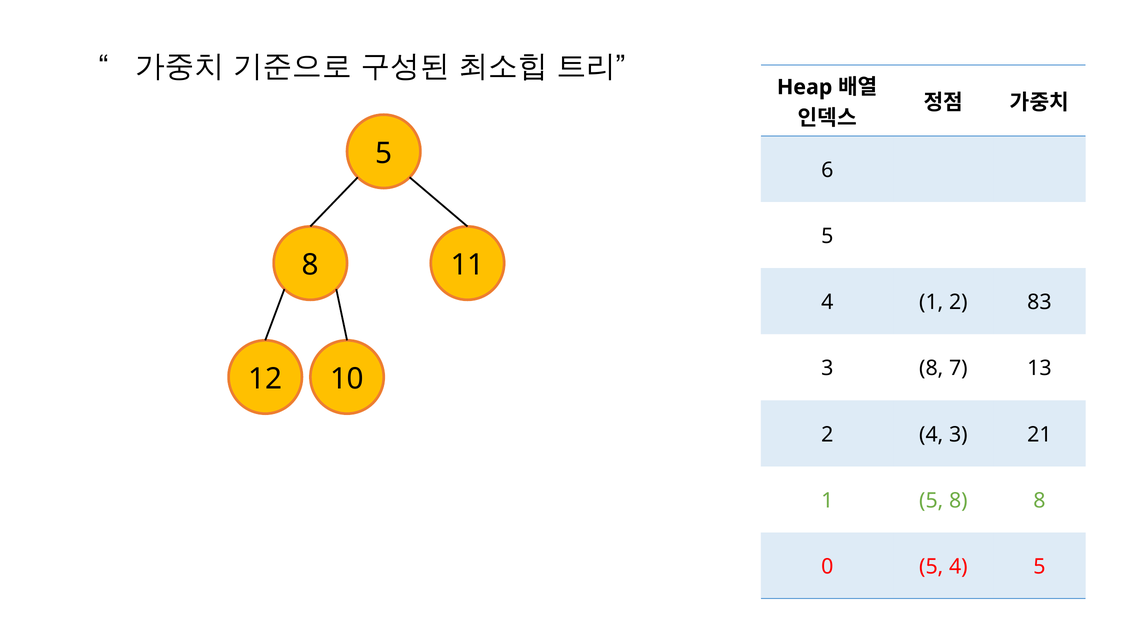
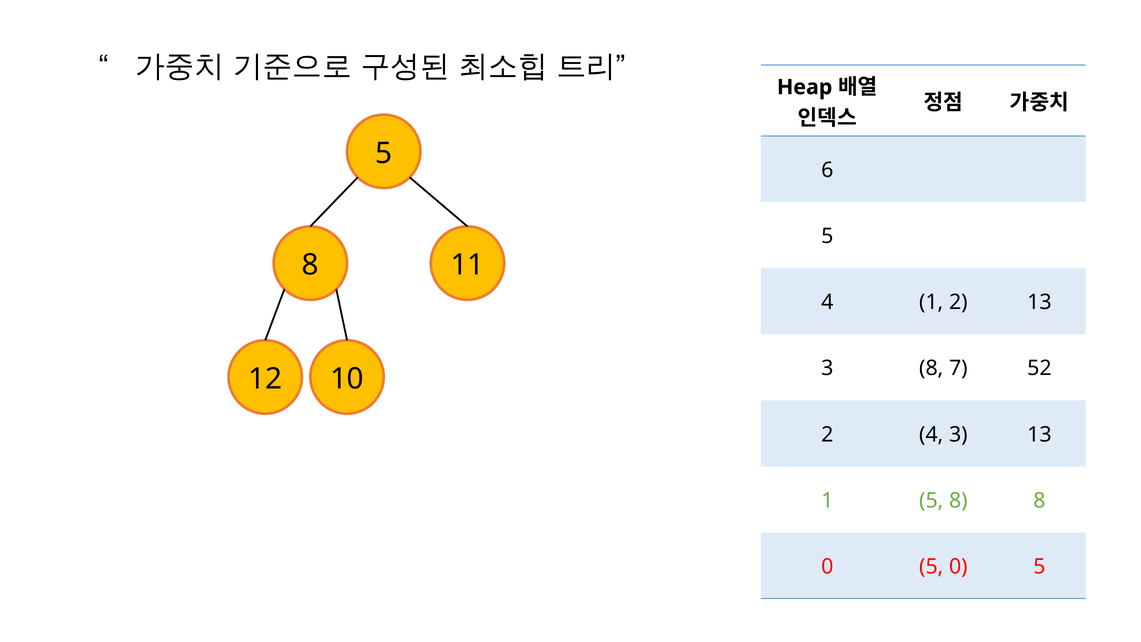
2 83: 83 -> 13 (1039, 302)
13: 13 -> 52 (1039, 368)
3 21: 21 -> 13 (1039, 434)
0 5 4: 4 -> 0 (958, 567)
